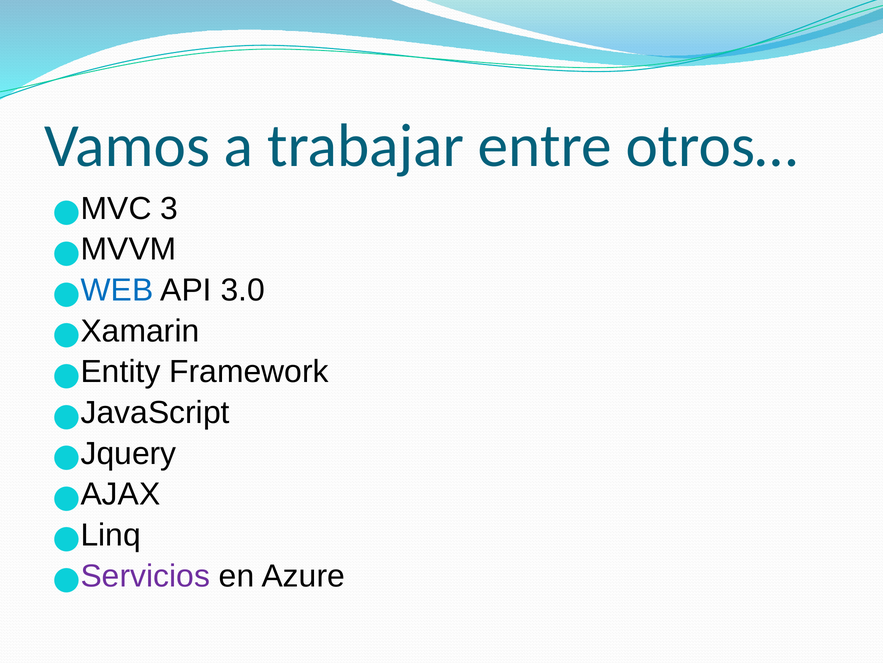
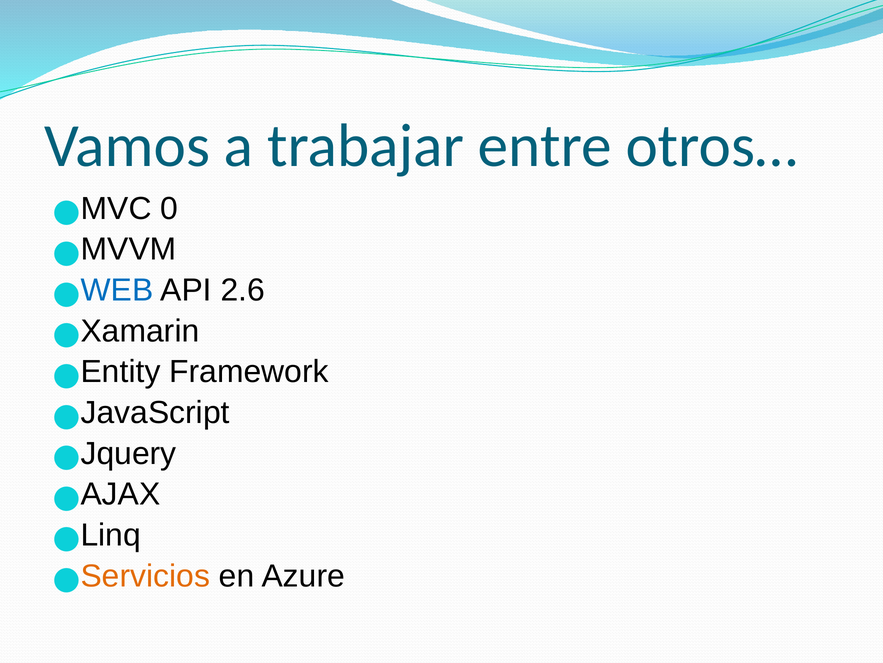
3: 3 -> 0 (169, 208)
3.0: 3.0 -> 2.6 (243, 290)
Servicios colour: purple -> orange (145, 575)
